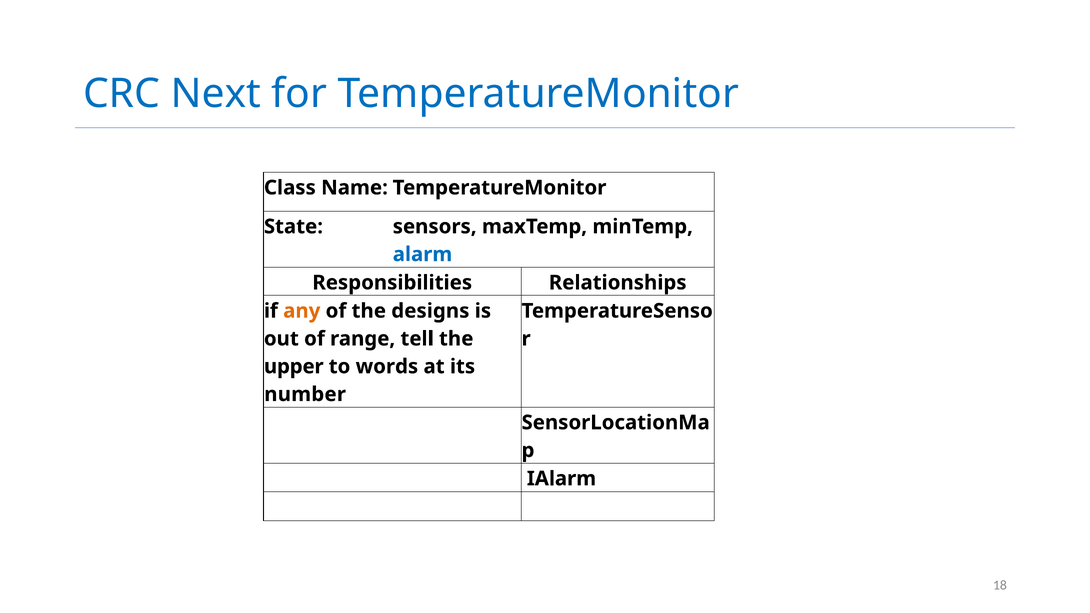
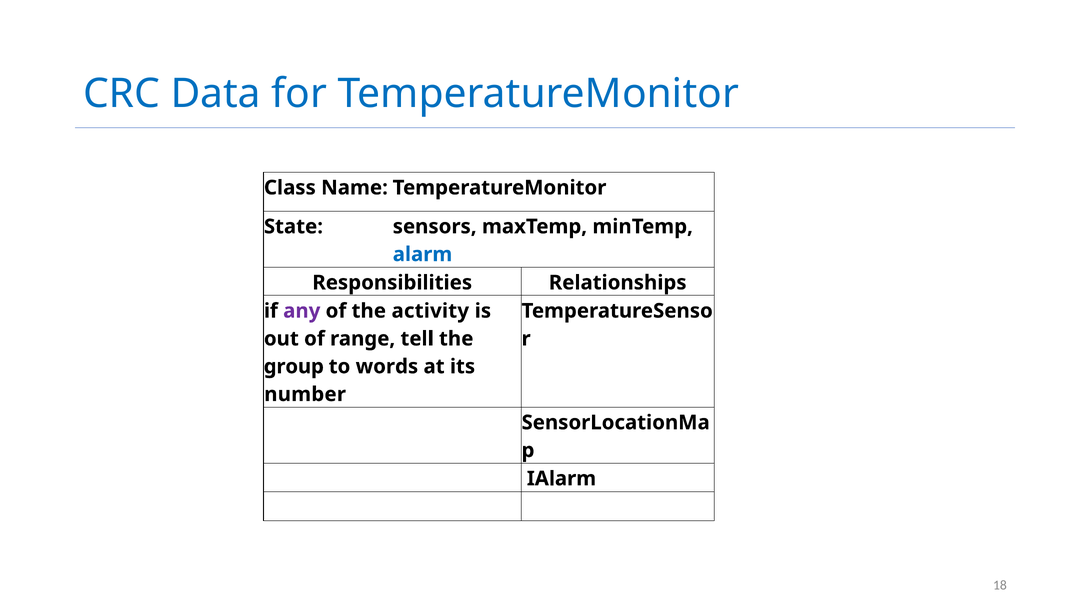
Next: Next -> Data (216, 94)
any colour: orange -> purple (302, 311)
designs: designs -> activity (430, 311)
upper: upper -> group (294, 367)
